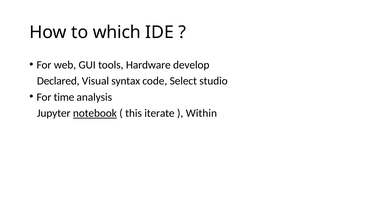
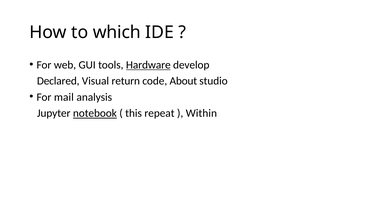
Hardware underline: none -> present (148, 65)
syntax: syntax -> return (126, 81)
Select: Select -> About (183, 81)
time: time -> mail (64, 97)
iterate: iterate -> repeat (159, 114)
